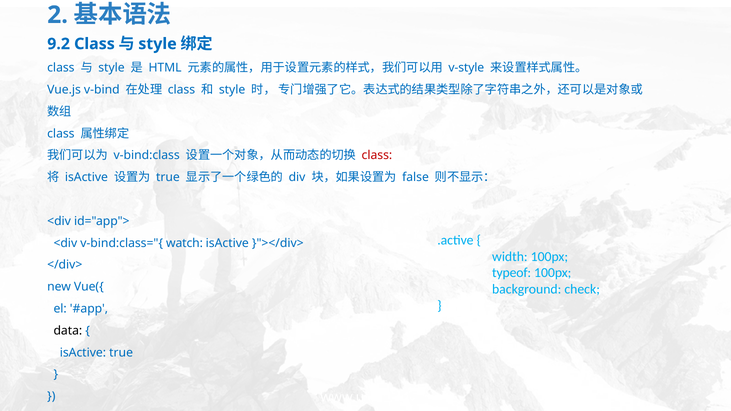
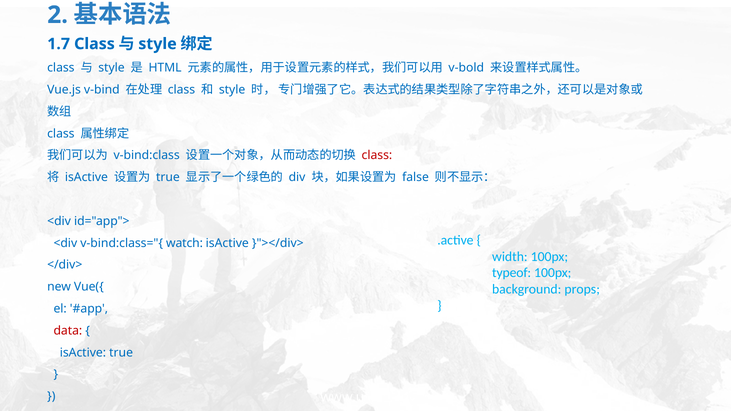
9.2: 9.2 -> 1.7 (59, 44)
v-style: v-style -> v-bold (466, 68)
check: check -> props (582, 290)
data colour: black -> red (68, 331)
